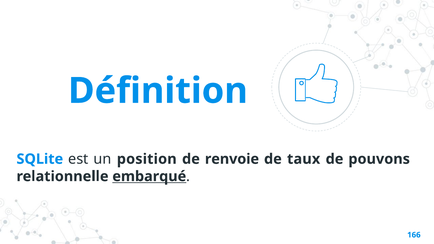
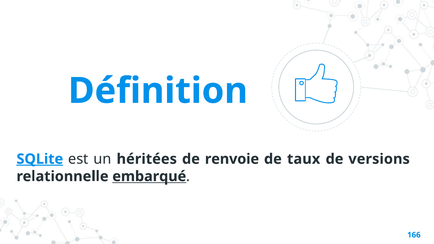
SQLite underline: none -> present (40, 159)
position: position -> héritées (147, 159)
pouvons: pouvons -> versions (379, 159)
